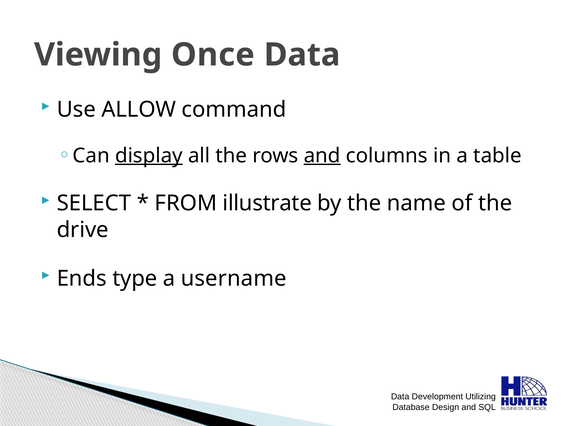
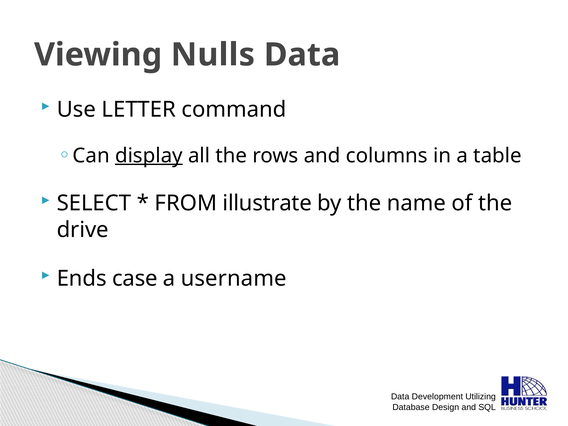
Once: Once -> Nulls (213, 55)
ALLOW: ALLOW -> LETTER (139, 110)
and underline: present -> none (322, 156)
type: type -> case (135, 278)
